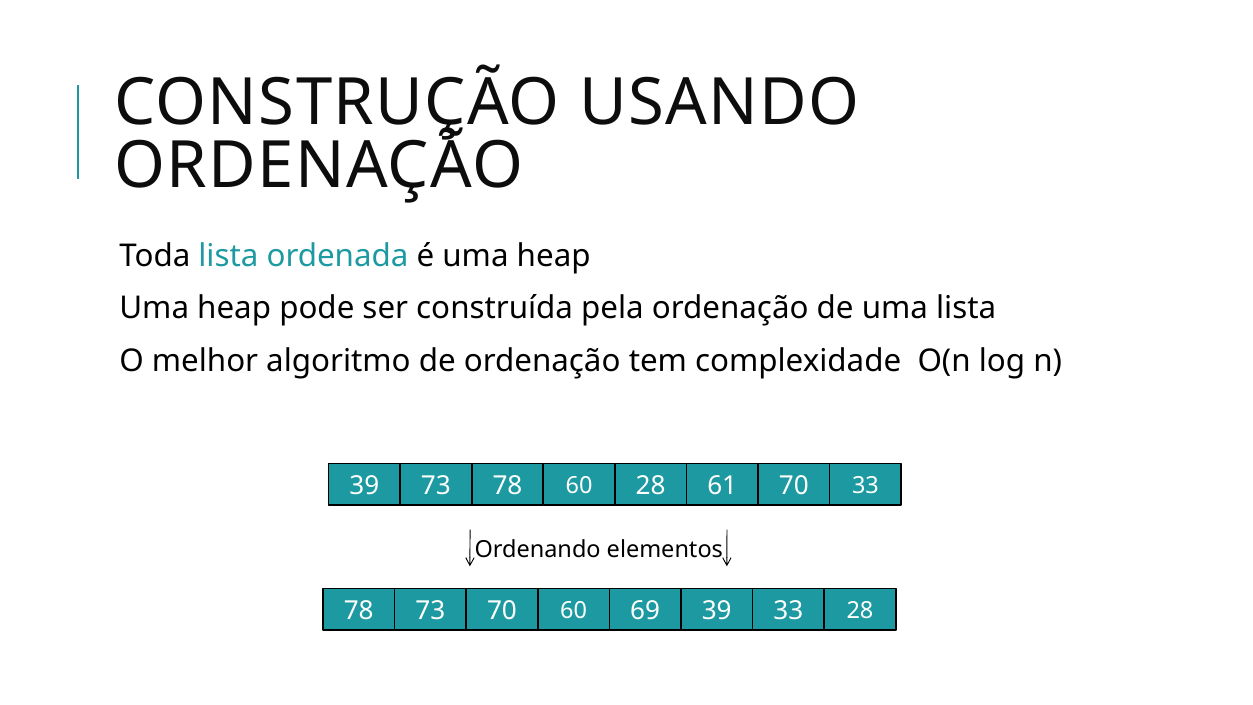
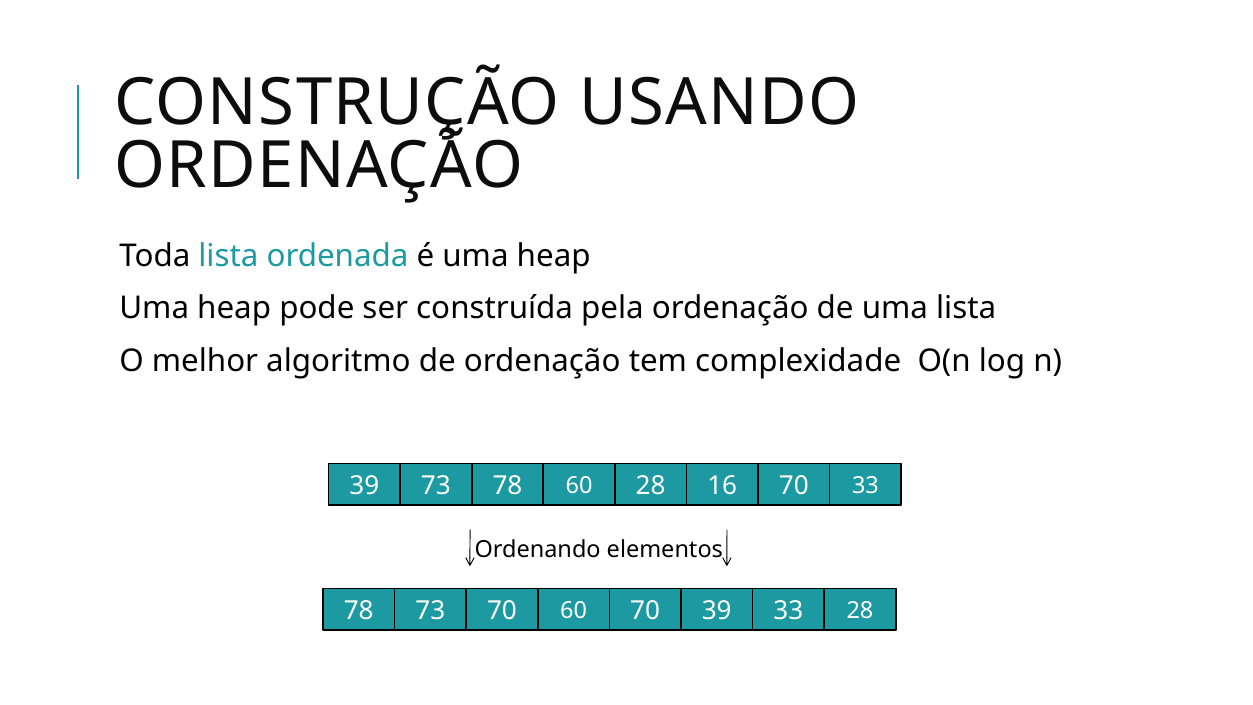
61: 61 -> 16 (722, 486)
70 69: 69 -> 70 (645, 611)
